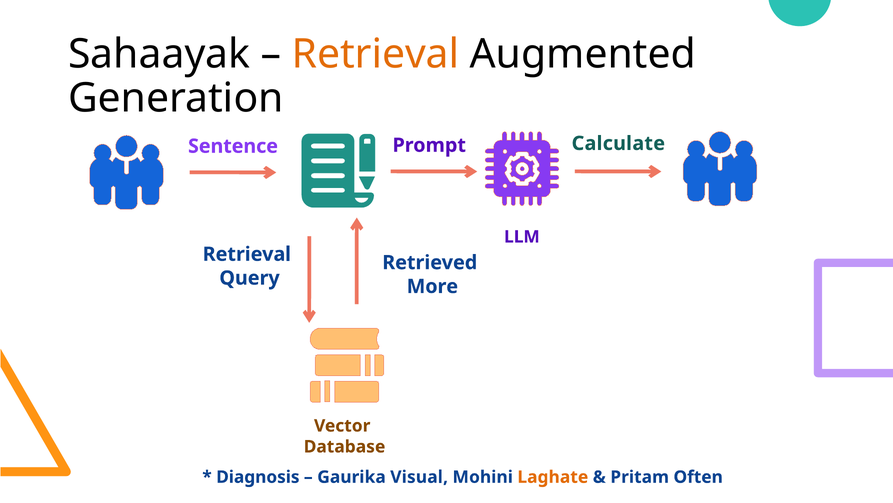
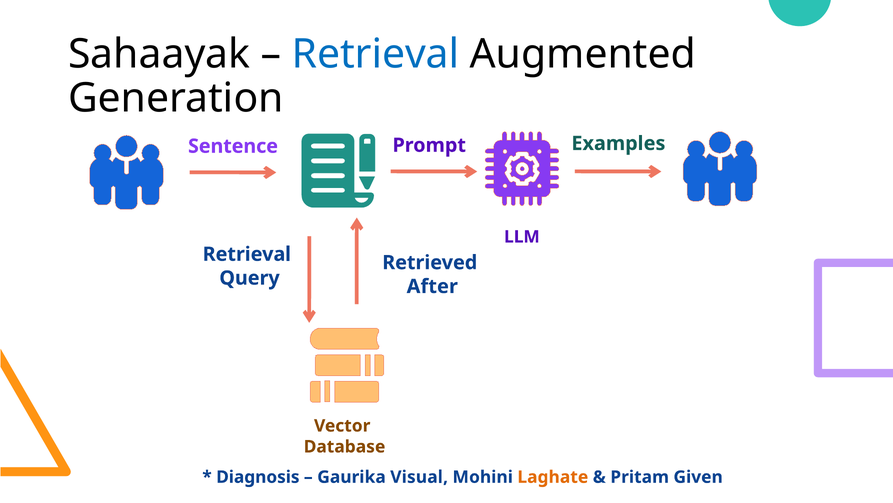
Retrieval colour: orange -> blue (376, 54)
Calculate: Calculate -> Examples (618, 143)
More: More -> After (432, 286)
Often: Often -> Given (698, 476)
